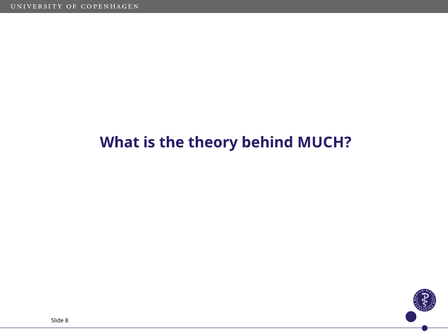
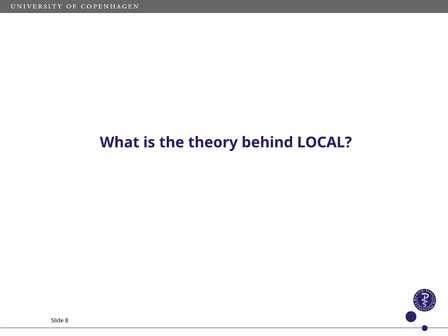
MUCH: MUCH -> LOCAL (324, 142)
